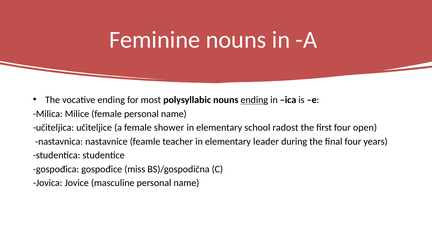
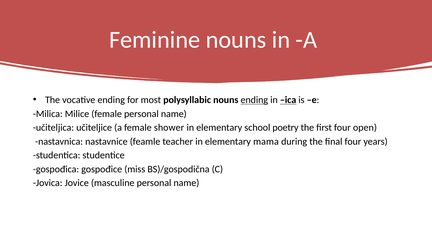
ica underline: none -> present (288, 100)
radost: radost -> poetry (286, 128)
leader: leader -> mama (266, 141)
